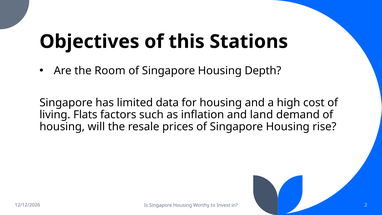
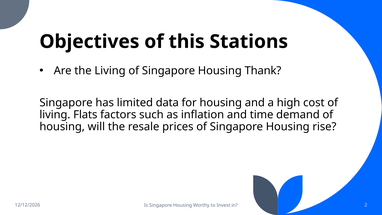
the Room: Room -> Living (110, 71)
Depth: Depth -> Thank (263, 71)
land: land -> time (262, 115)
